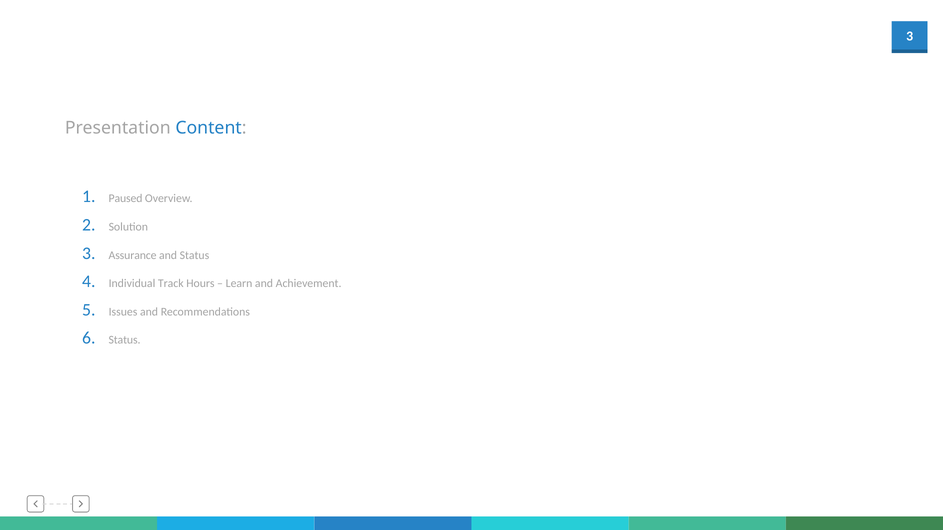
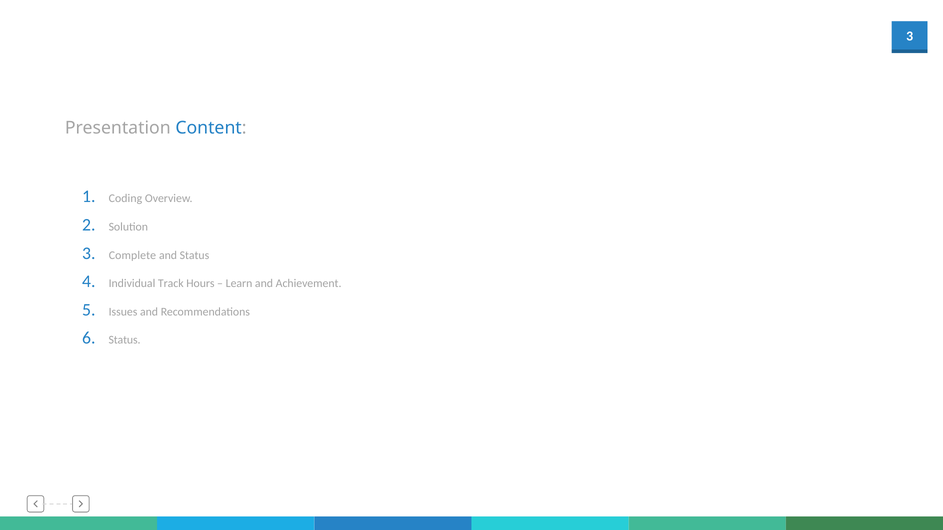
Paused: Paused -> Coding (125, 199)
Assurance: Assurance -> Complete (132, 255)
